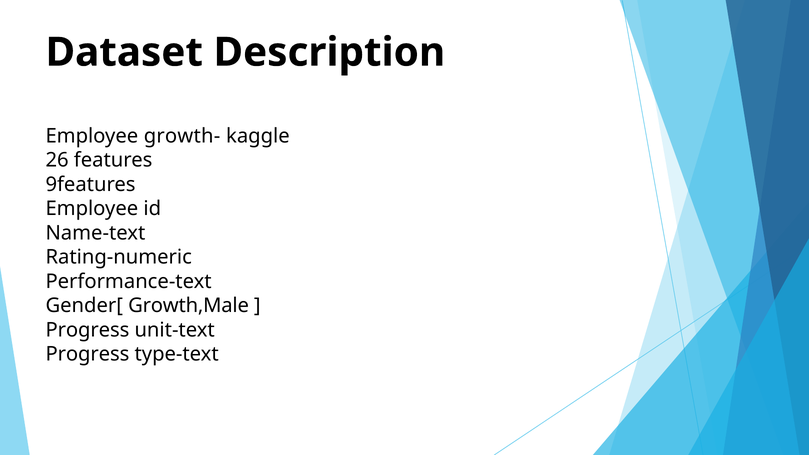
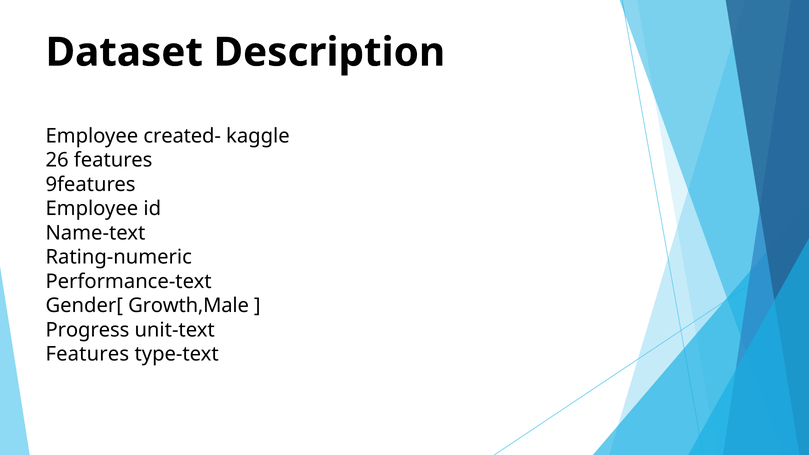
growth-: growth- -> created- (182, 136)
Progress: Progress -> Features (87, 354)
